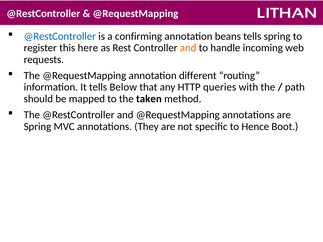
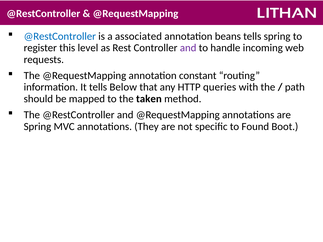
confirming: confirming -> associated (138, 36)
here: here -> level (88, 48)
and colour: orange -> purple (188, 48)
different: different -> constant (198, 76)
Hence: Hence -> Found (255, 127)
